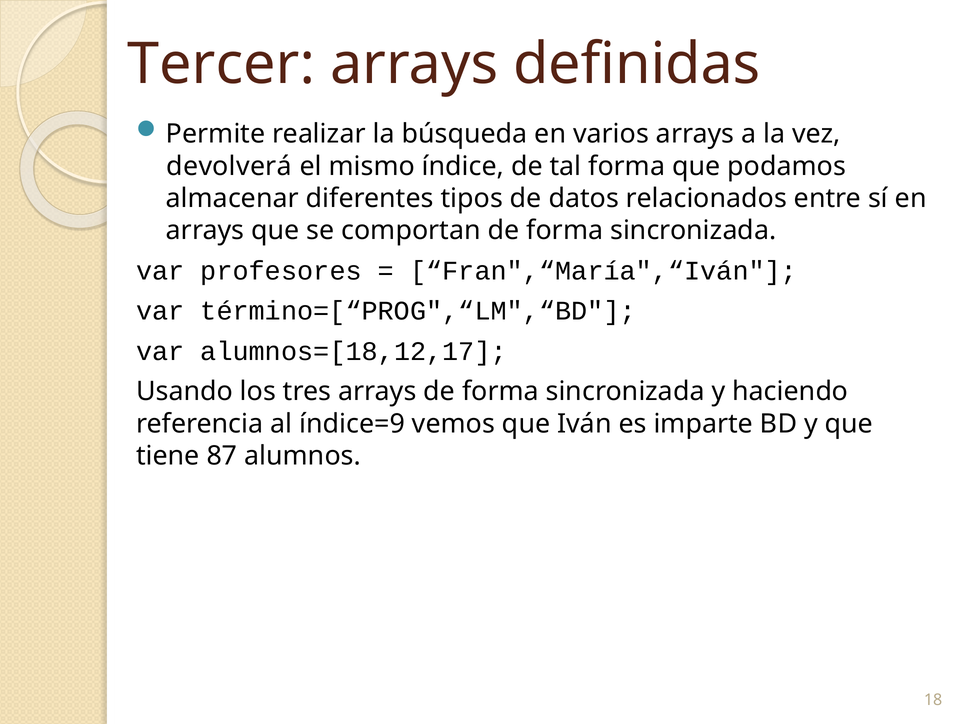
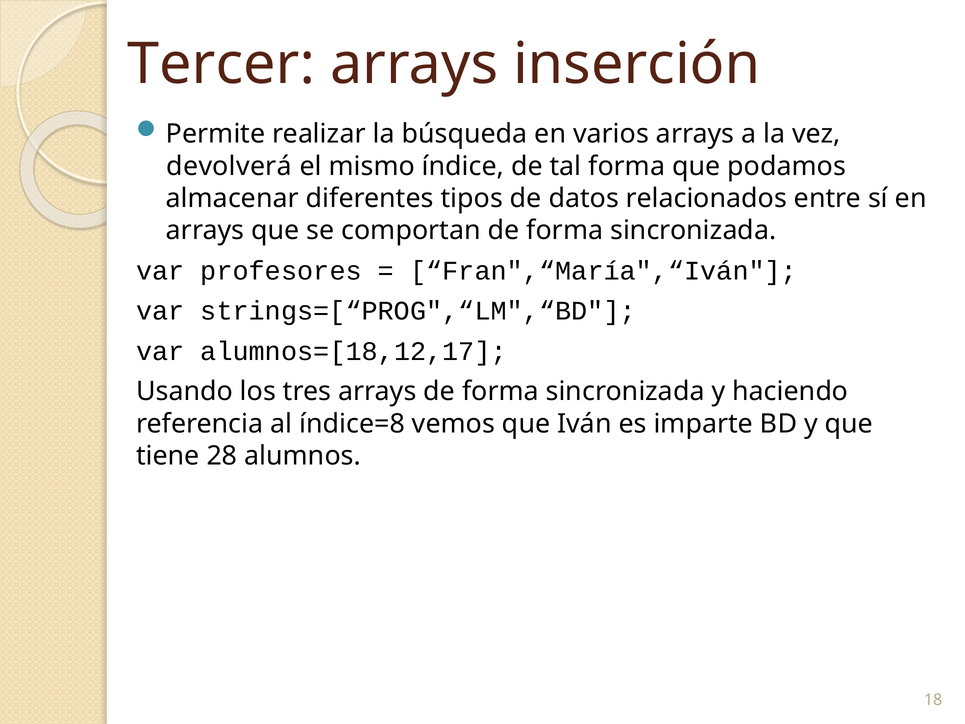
definidas: definidas -> inserción (637, 64)
término=[“PROG",“LM",“BD: término=[“PROG",“LM",“BD -> strings=[“PROG",“LM",“BD (418, 311)
índice=9: índice=9 -> índice=8 (352, 424)
87: 87 -> 28 (222, 456)
